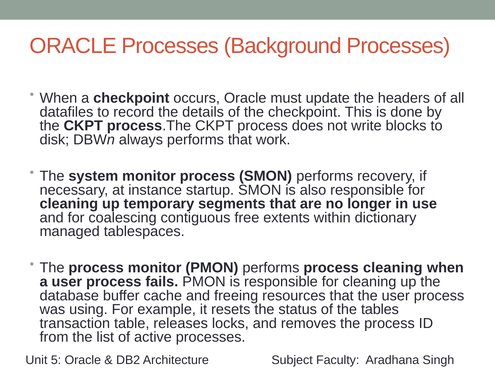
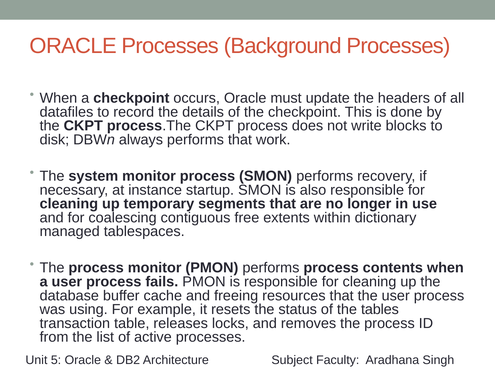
process cleaning: cleaning -> contents (393, 268)
